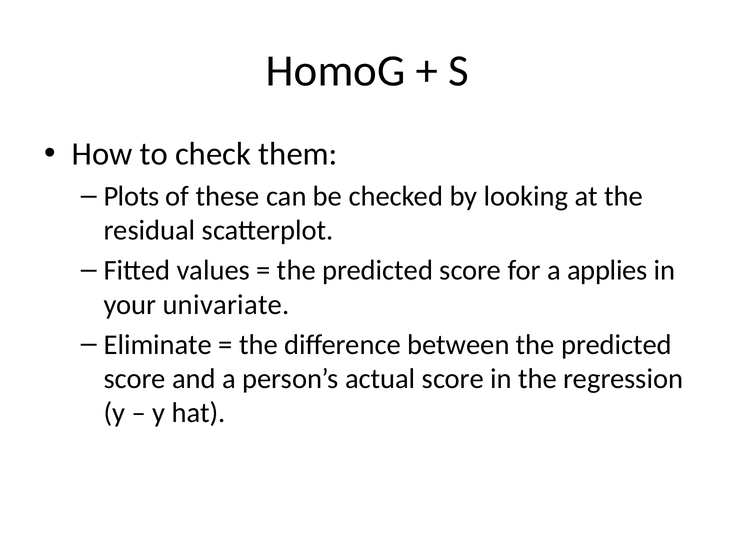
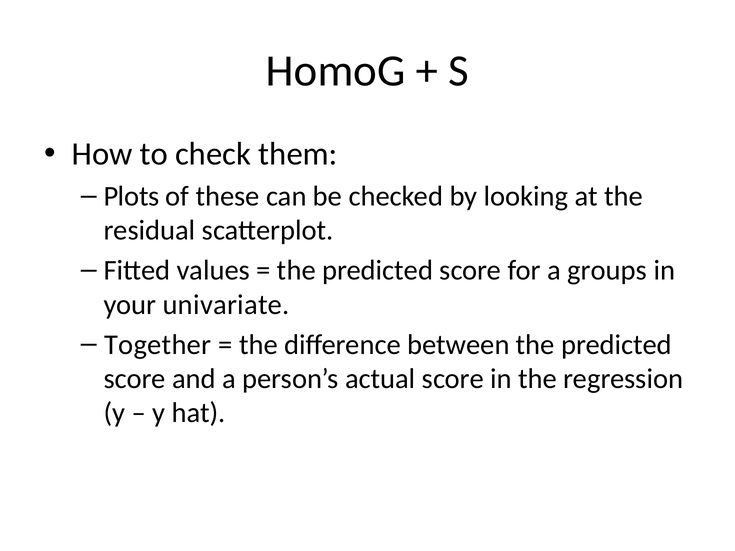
applies: applies -> groups (607, 271)
Eliminate: Eliminate -> Together (158, 345)
